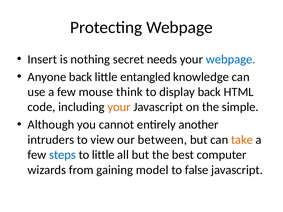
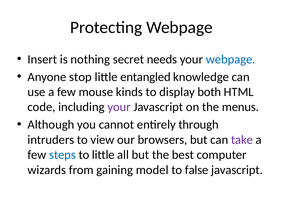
Anyone back: back -> stop (80, 77)
think: think -> kinds (129, 92)
display back: back -> both (209, 92)
your colour: orange -> purple (119, 107)
simple: simple -> menus (240, 107)
another: another -> through (199, 125)
between: between -> browsers (162, 140)
take colour: orange -> purple (242, 140)
